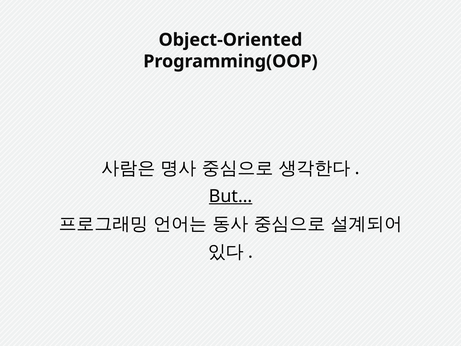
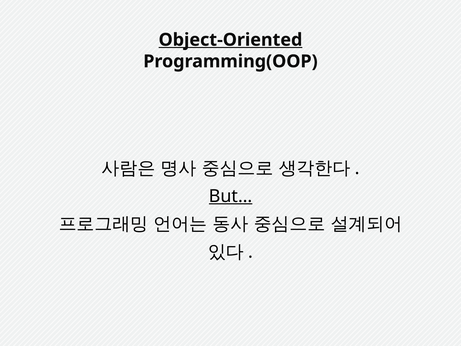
Object-Oriented underline: none -> present (230, 40)
